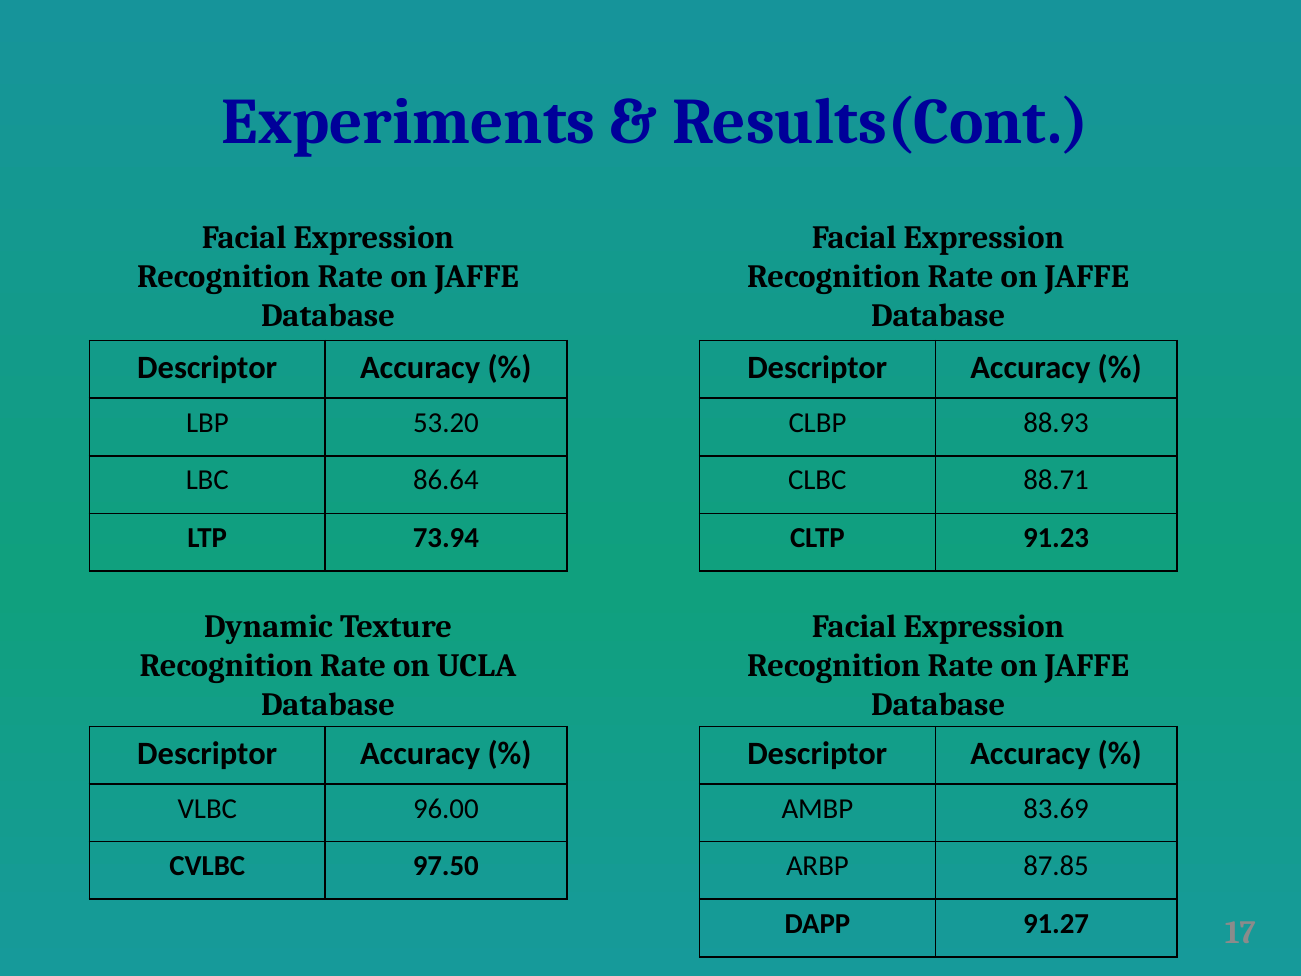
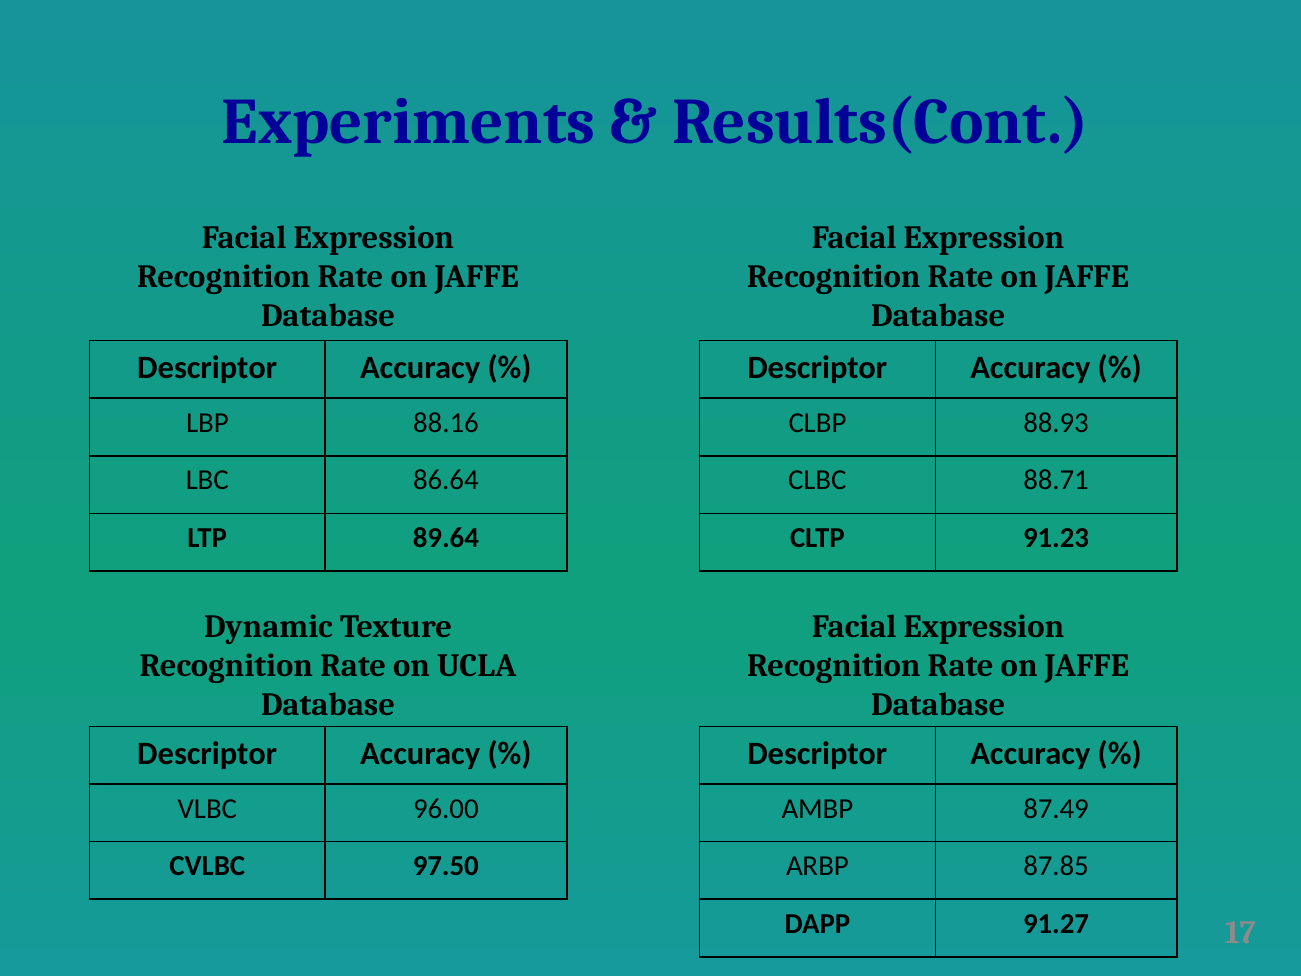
53.20: 53.20 -> 88.16 (446, 423)
73.94: 73.94 -> 89.64 (446, 538)
83.69: 83.69 -> 87.49 (1056, 808)
